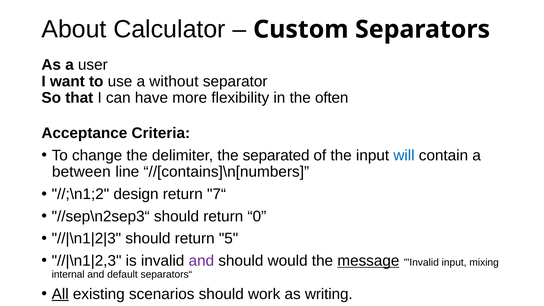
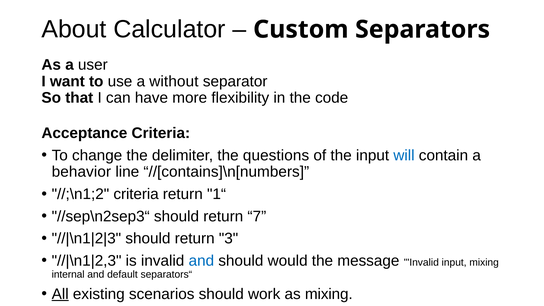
often: often -> code (332, 98)
separated: separated -> questions (276, 155)
between: between -> behavior (81, 172)
//;\n1;2 design: design -> criteria (136, 194)
7“: 7“ -> 1“ (217, 194)
0: 0 -> 7 (257, 216)
5: 5 -> 3 (229, 239)
and colour: purple -> blue (201, 261)
message underline: present -> none (368, 261)
as writing: writing -> mixing (329, 294)
